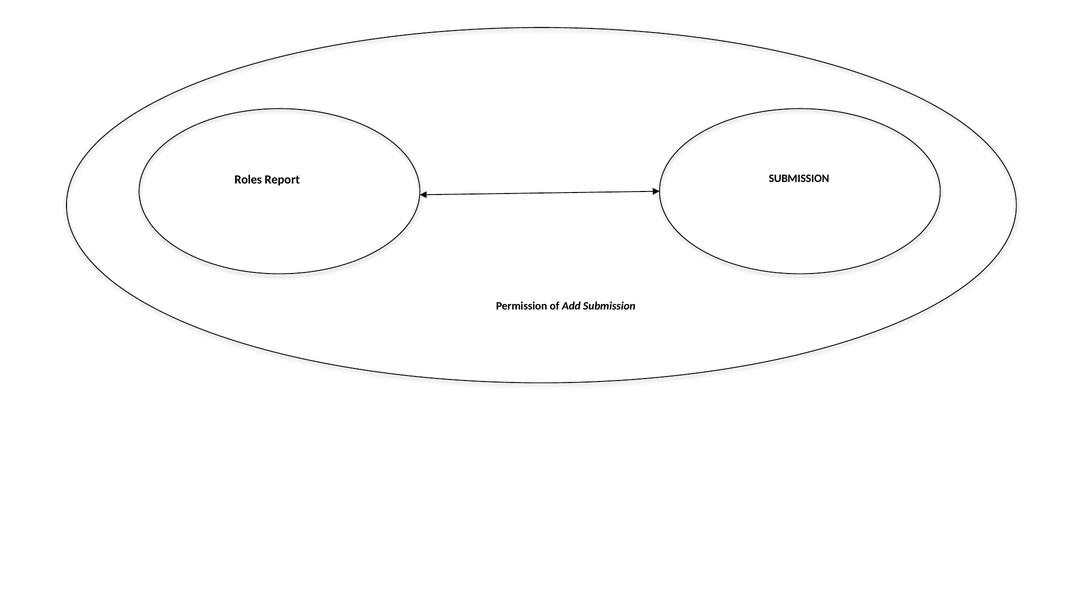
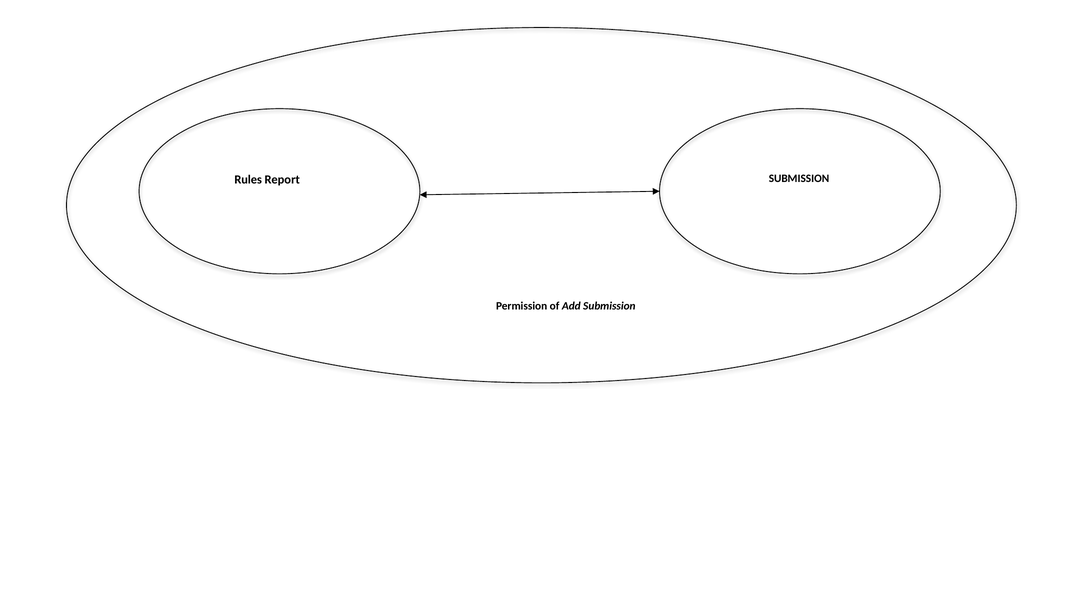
Roles: Roles -> Rules (248, 179)
